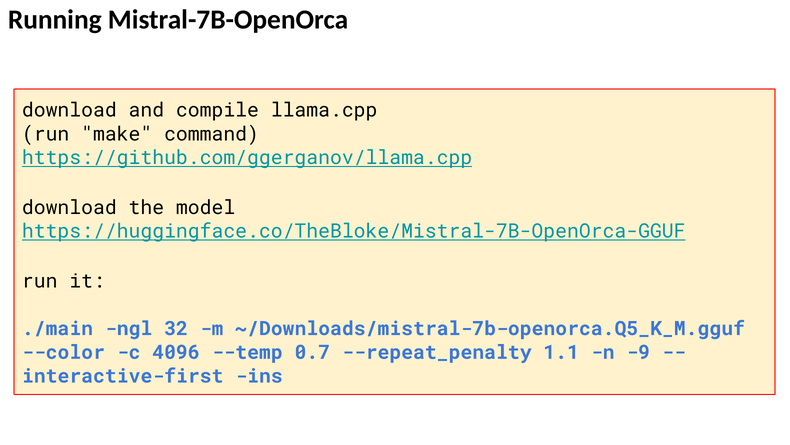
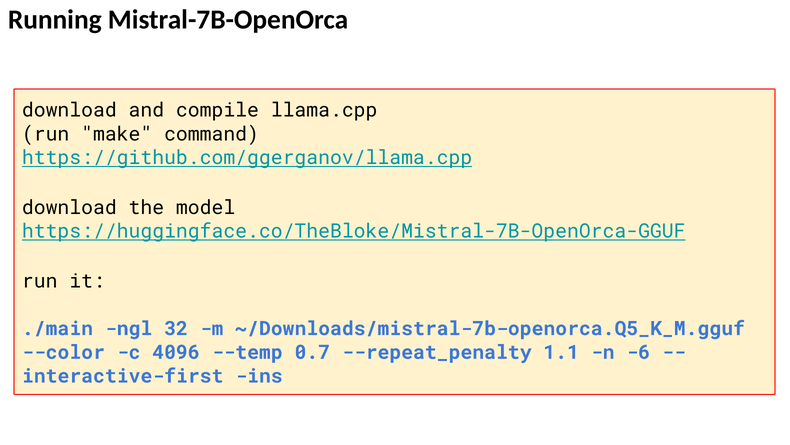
-9: -9 -> -6 (638, 352)
